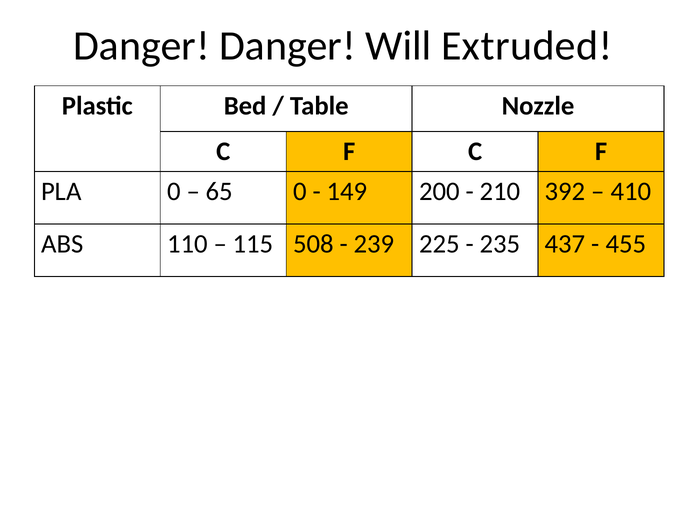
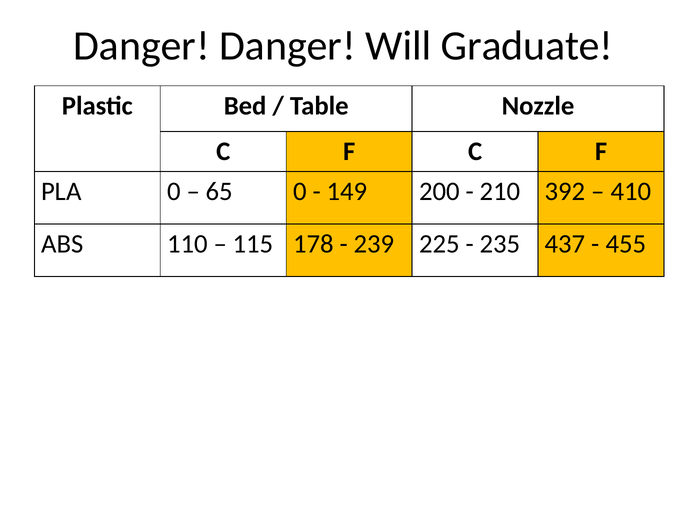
Extruded: Extruded -> Graduate (527, 46)
508: 508 -> 178 (313, 244)
